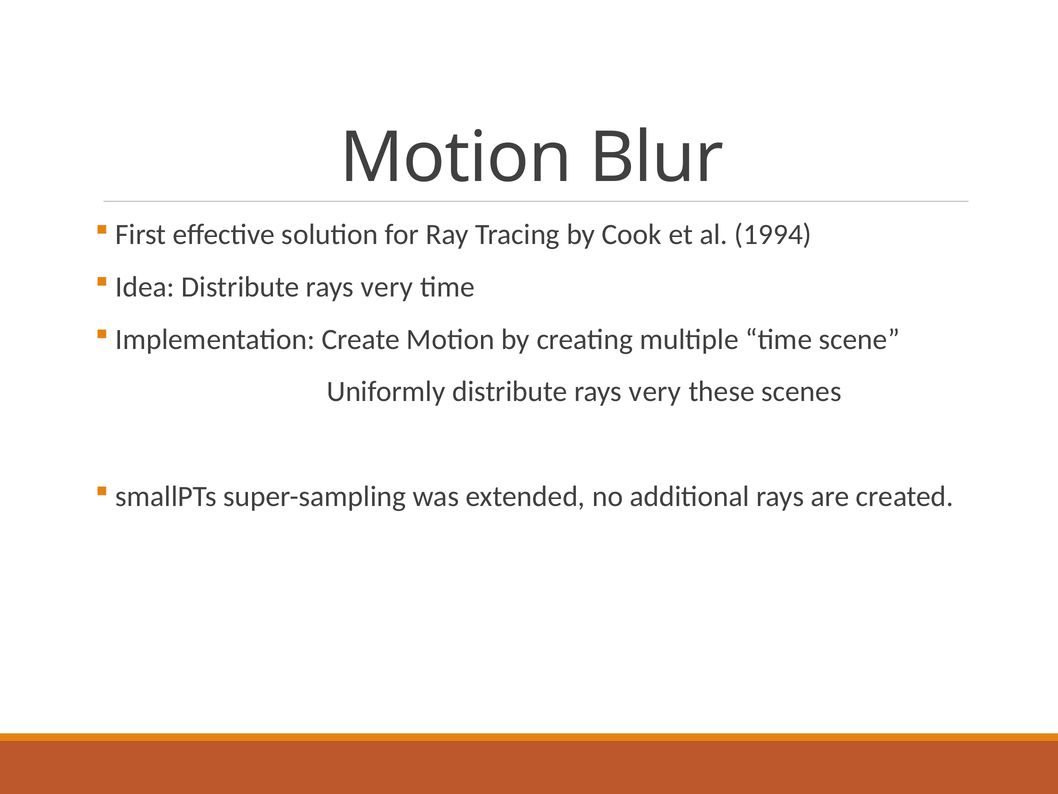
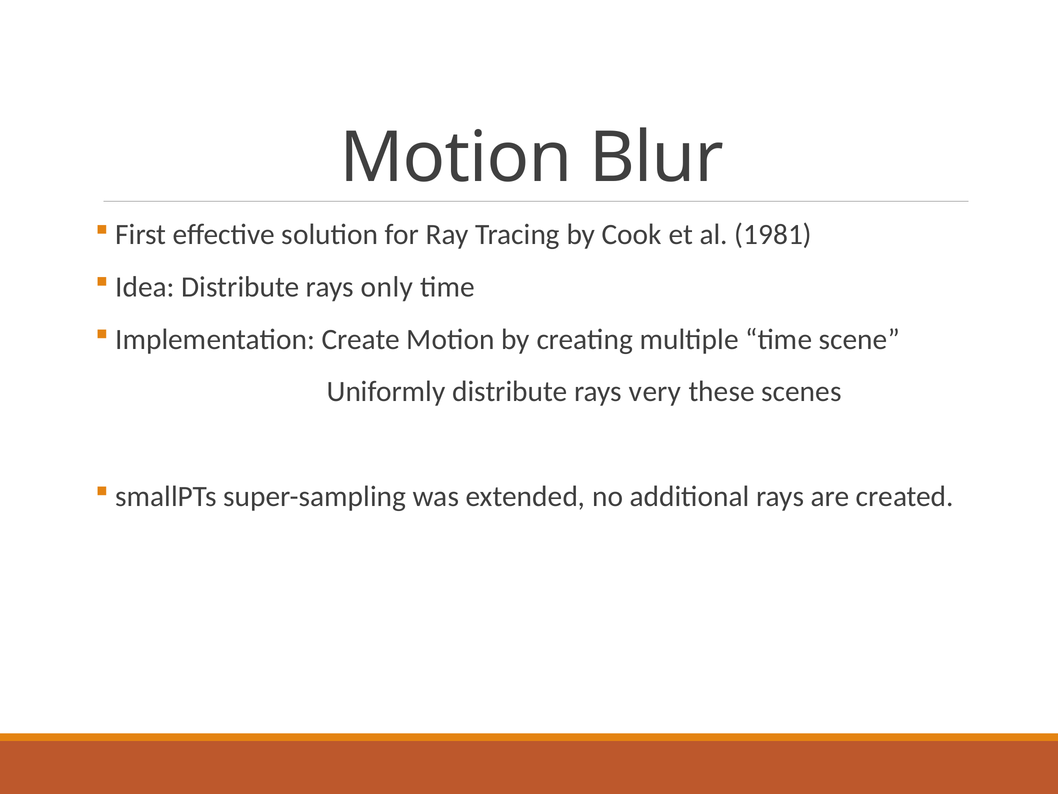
1994: 1994 -> 1981 (773, 235)
Idea Distribute rays very: very -> only (387, 287)
